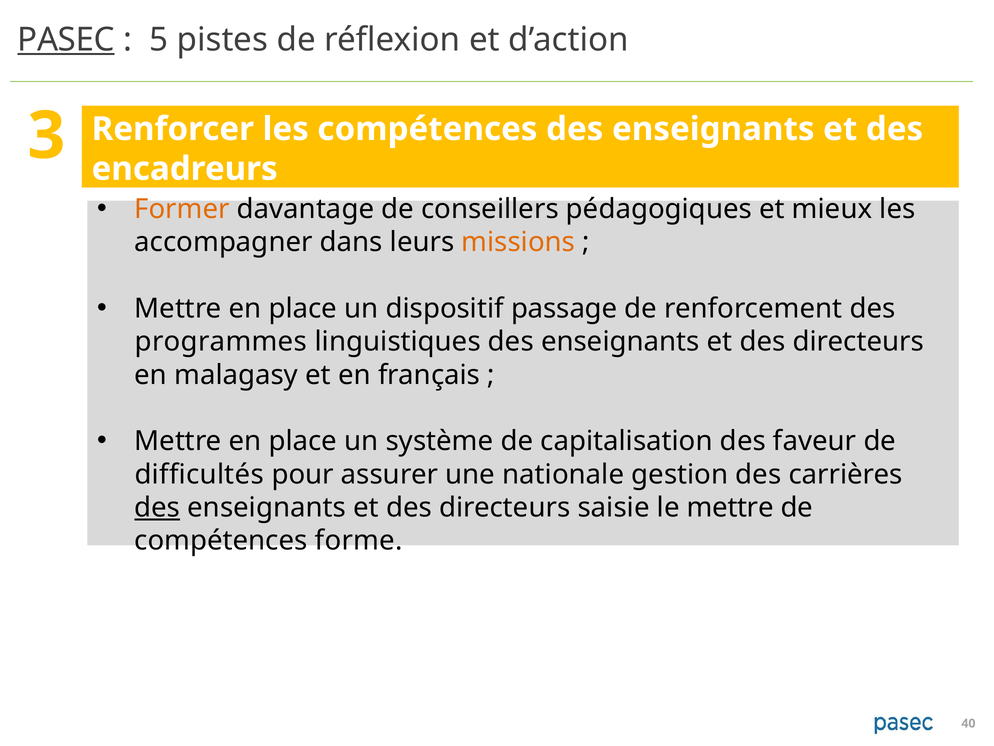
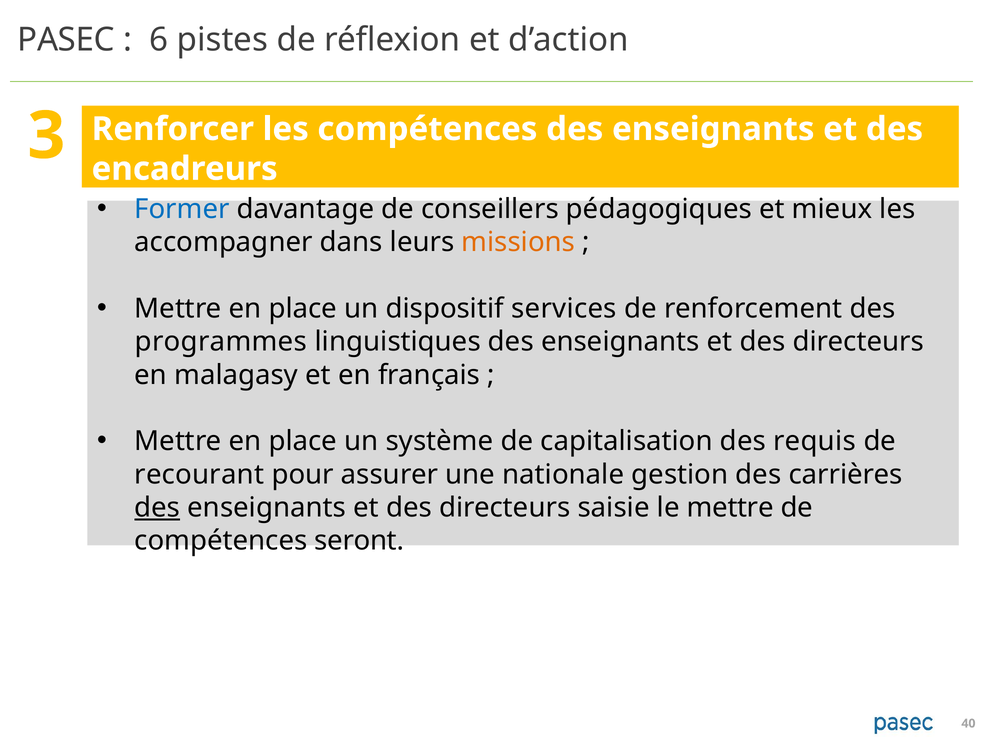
PASEC underline: present -> none (66, 40)
5: 5 -> 6 (159, 40)
Former colour: orange -> blue (182, 209)
passage: passage -> services (564, 308)
faveur: faveur -> requis (814, 441)
difficultés: difficultés -> recourant (199, 474)
forme: forme -> seront (359, 540)
